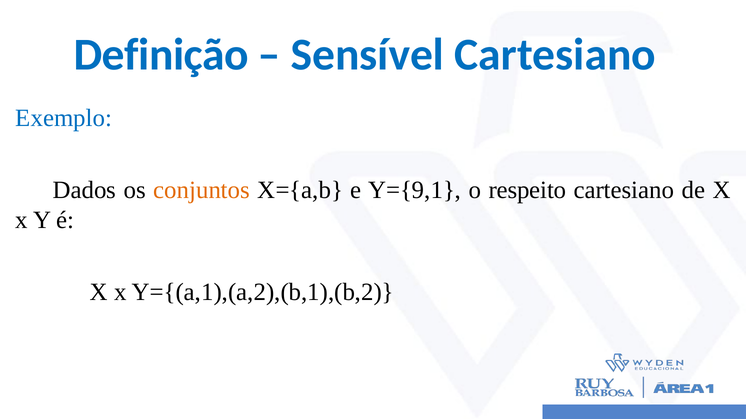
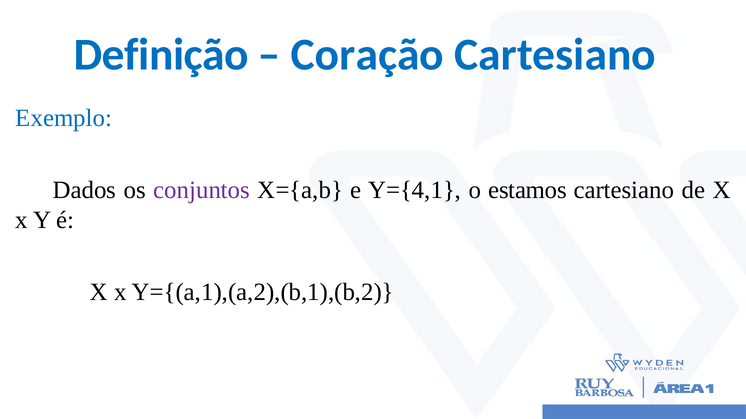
Sensível: Sensível -> Coração (367, 55)
conjuntos colour: orange -> purple (202, 190)
Y={9,1: Y={9,1 -> Y={4,1 (415, 190)
respeito: respeito -> estamos (528, 190)
